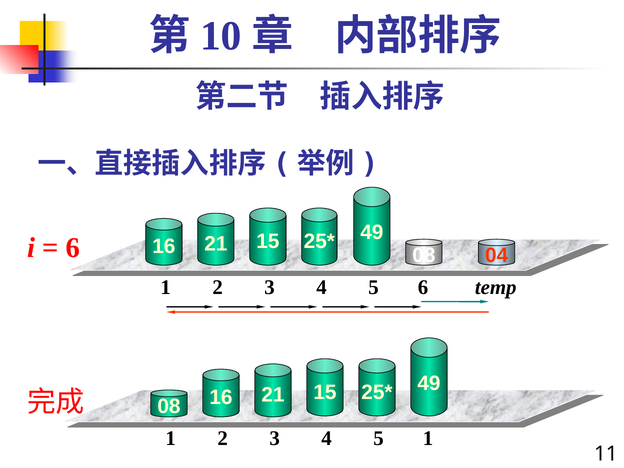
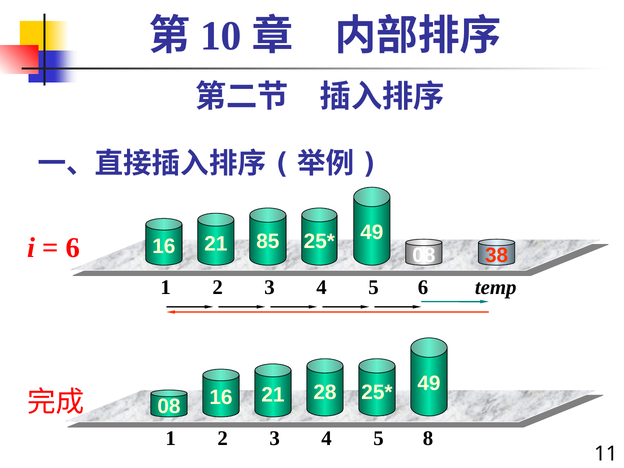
15: 15 -> 85 (268, 242)
04: 04 -> 38 (497, 255)
15: 15 -> 28 (325, 392)
5 1: 1 -> 8 (428, 438)
